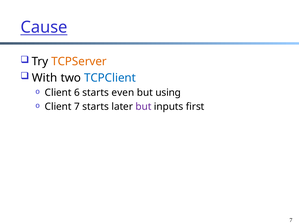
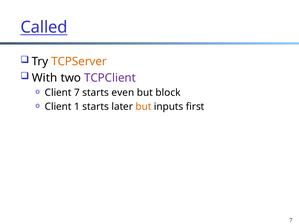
Cause: Cause -> Called (44, 27)
TCPClient colour: blue -> purple (110, 78)
Client 6: 6 -> 7 (77, 93)
using: using -> block (168, 93)
Client 7: 7 -> 1 (77, 107)
but colour: purple -> orange (143, 107)
